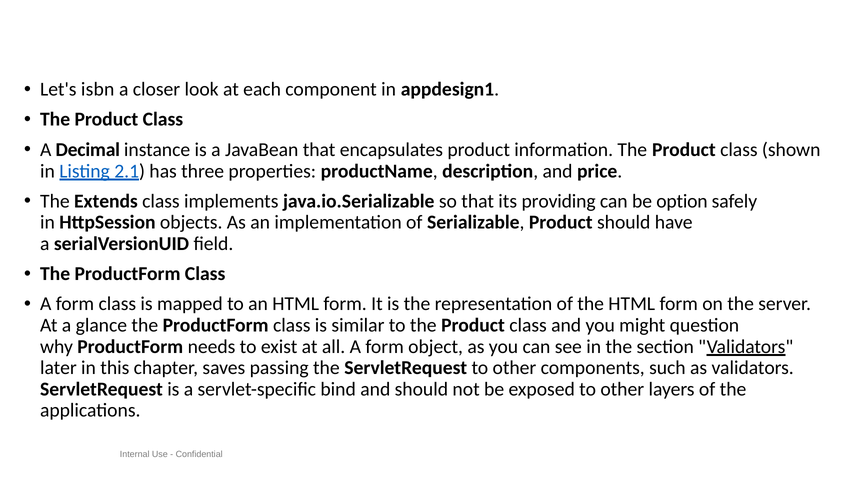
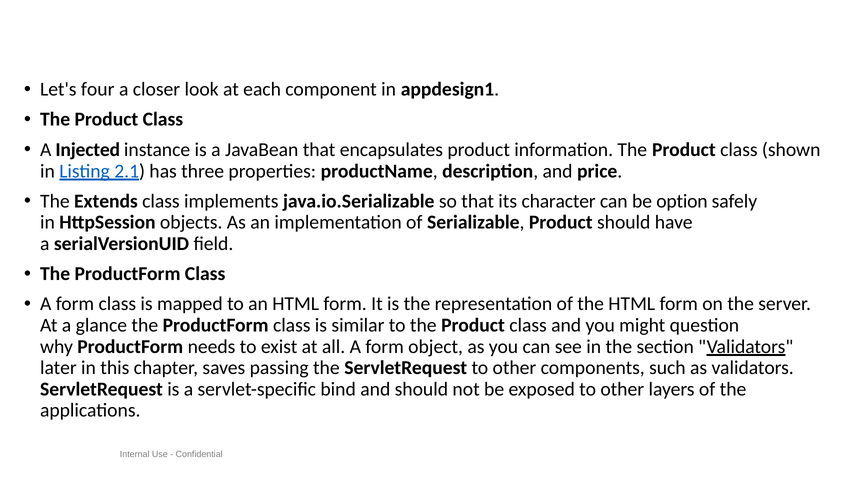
isbn: isbn -> four (98, 89)
Decimal: Decimal -> Injected (88, 150)
providing: providing -> character (559, 201)
